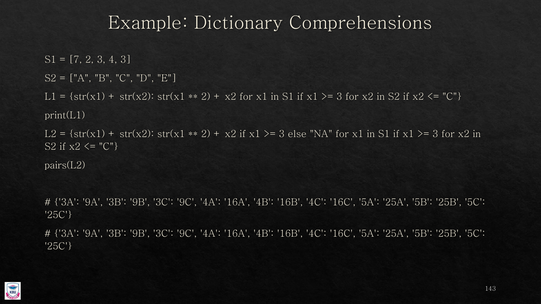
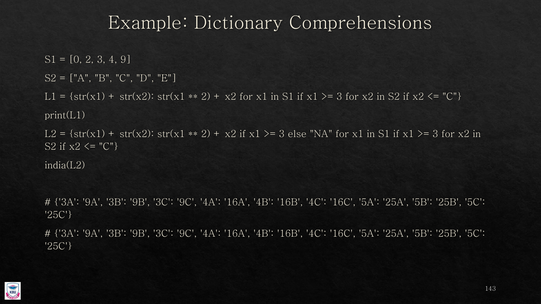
7: 7 -> 0 (75, 60)
4 3: 3 -> 9 (126, 60)
pairs(L2: pairs(L2 -> india(L2 (65, 165)
